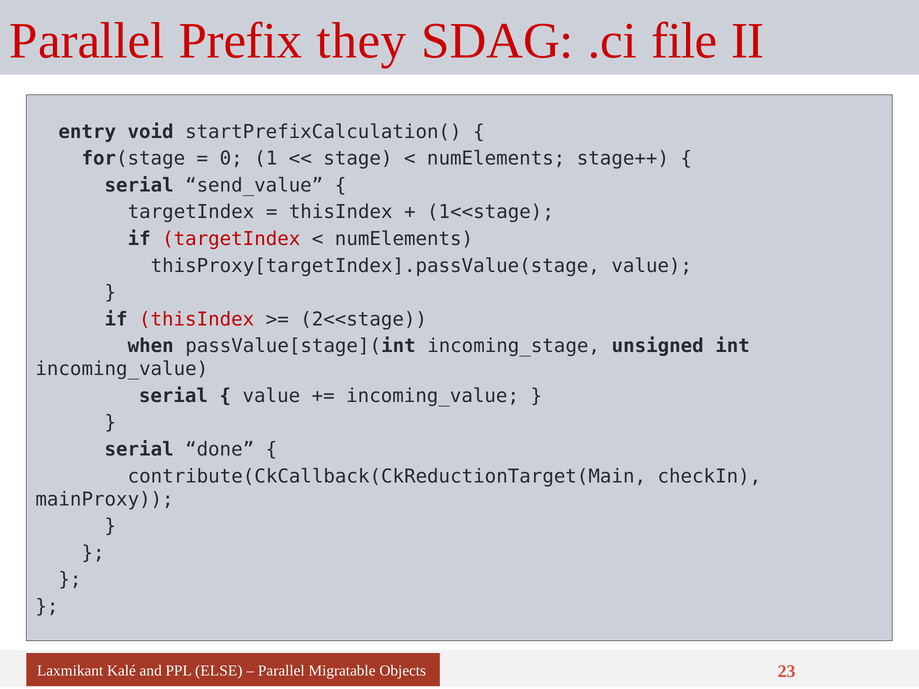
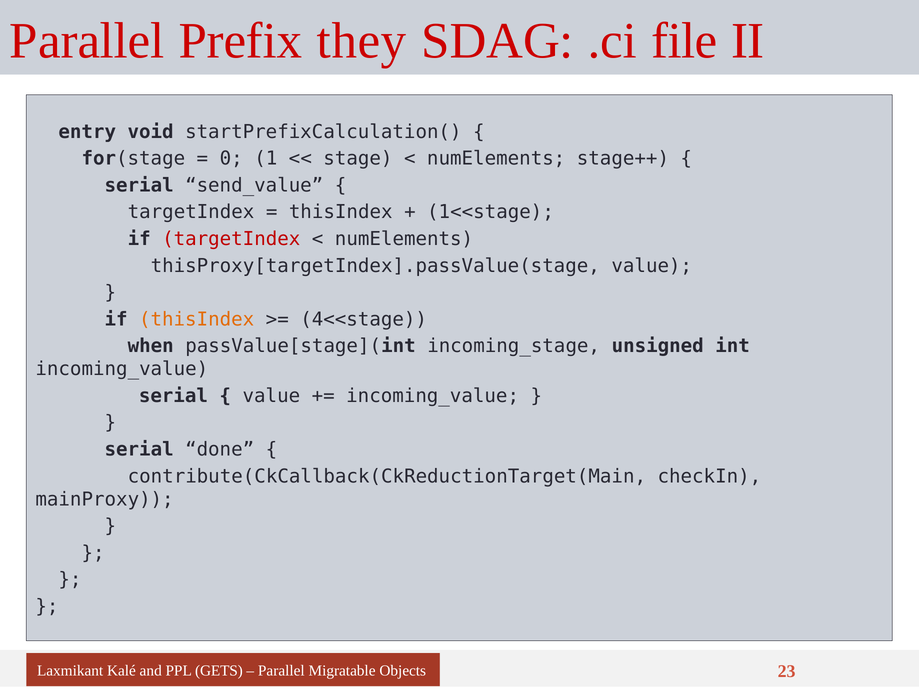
thisIndex colour: red -> orange (197, 319)
2<<stage: 2<<stage -> 4<<stage (364, 319)
ELSE: ELSE -> GETS (219, 671)
